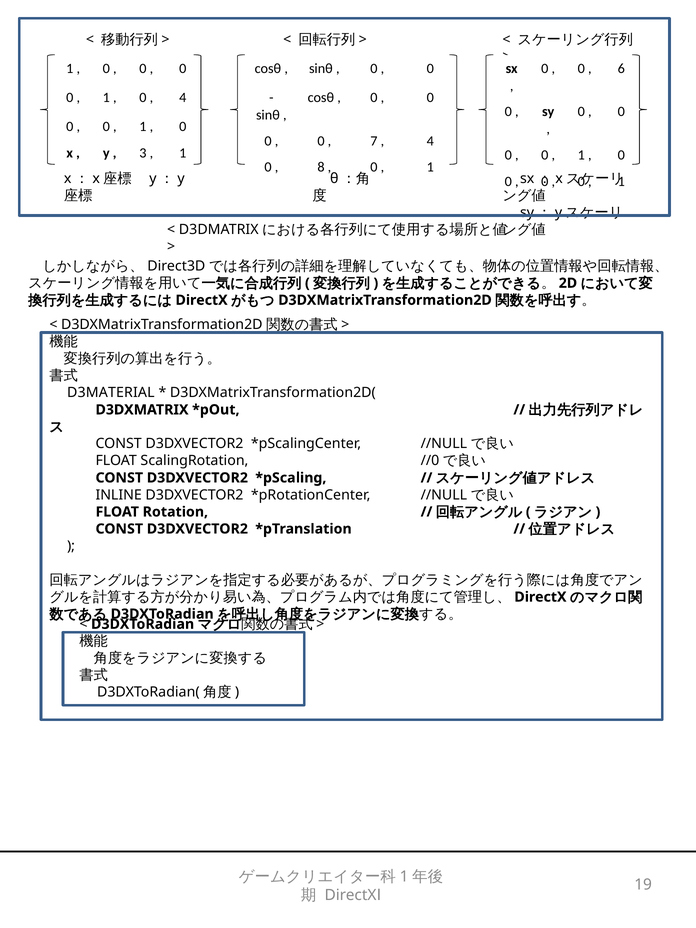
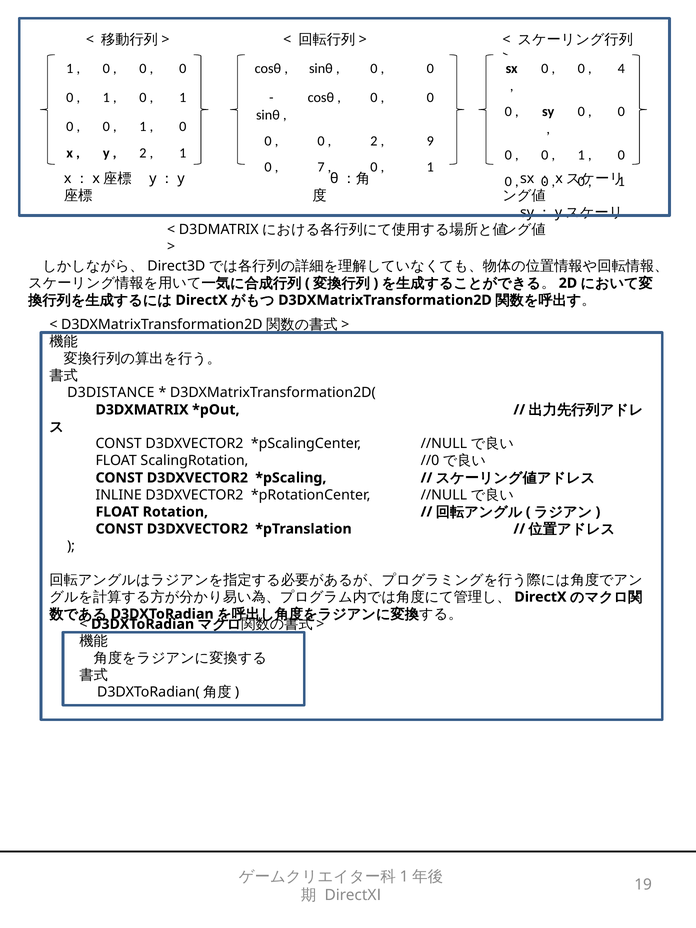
6: 6 -> 4 (621, 68)
4: 4 -> 1 (183, 98)
7: 7 -> 2 (374, 141)
4: 4 -> 9 (430, 141)
3: 3 -> 2 (143, 153)
8: 8 -> 7 (321, 167)
D3MATERIAL: D3MATERIAL -> D3DISTANCE (111, 393)
